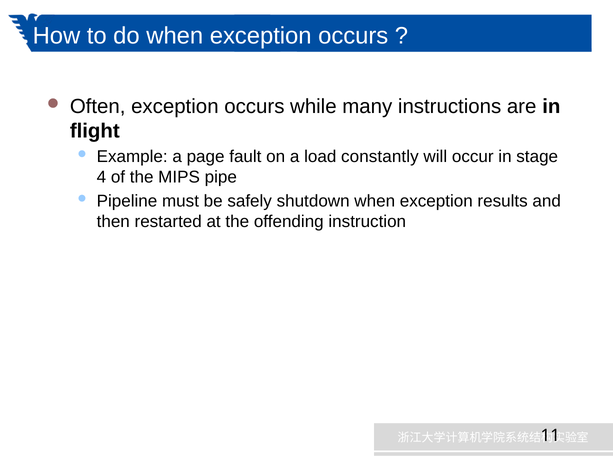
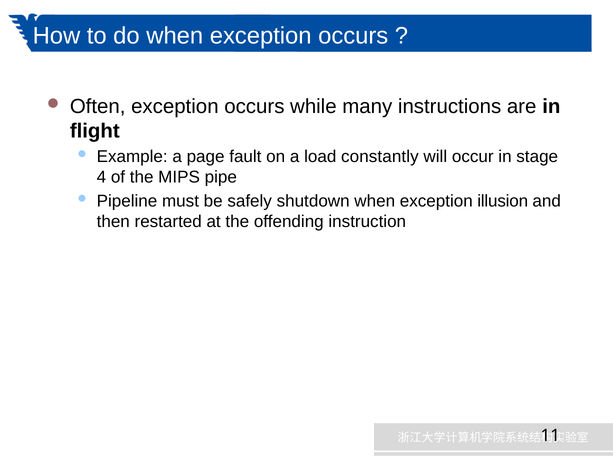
results: results -> illusion (503, 201)
